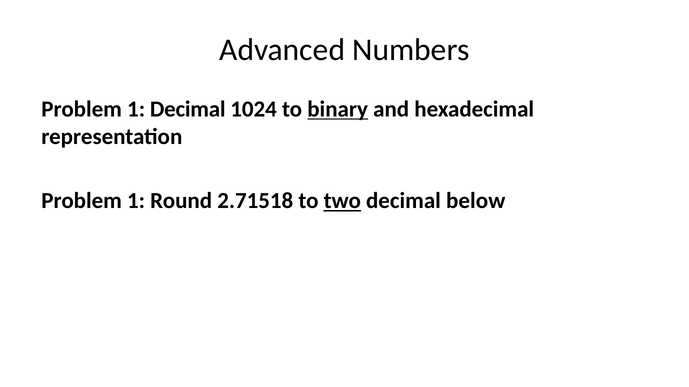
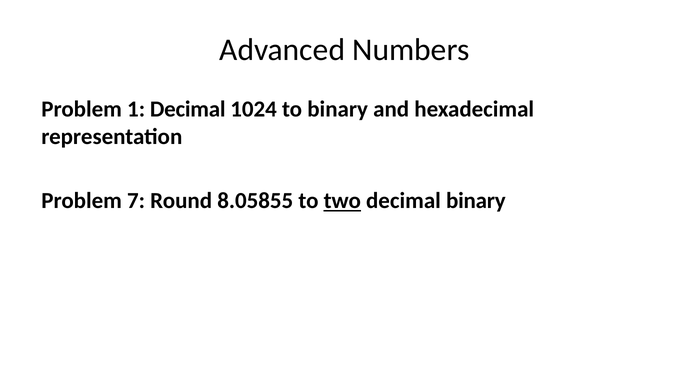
binary underline: present -> none (338, 109)
1: 1 -> 7 (136, 201)
2.71518: 2.71518 -> 8.05855 (255, 201)
decimal below: below -> binary (476, 201)
